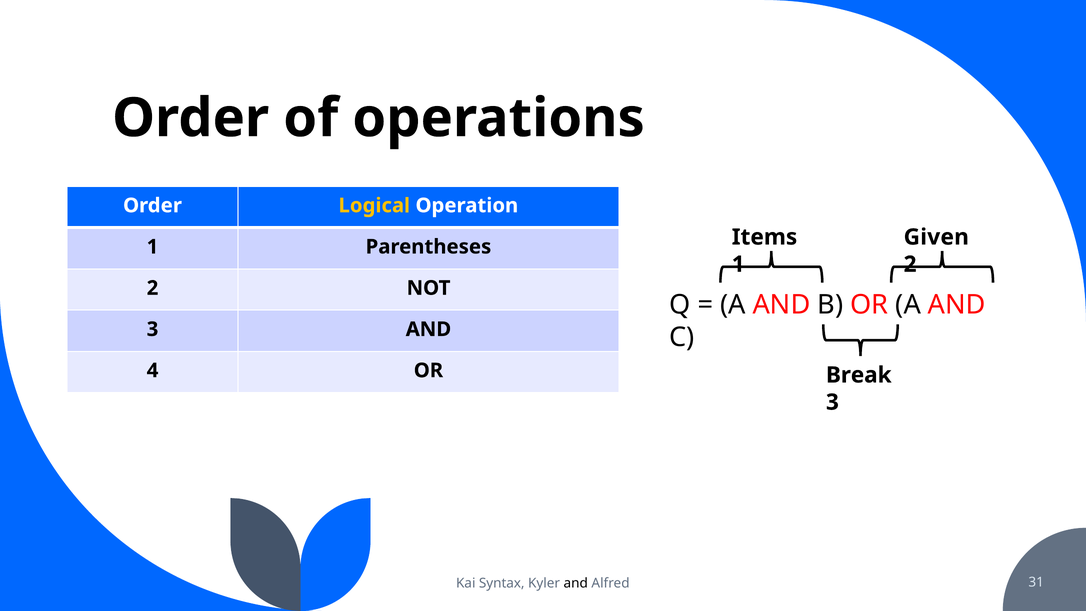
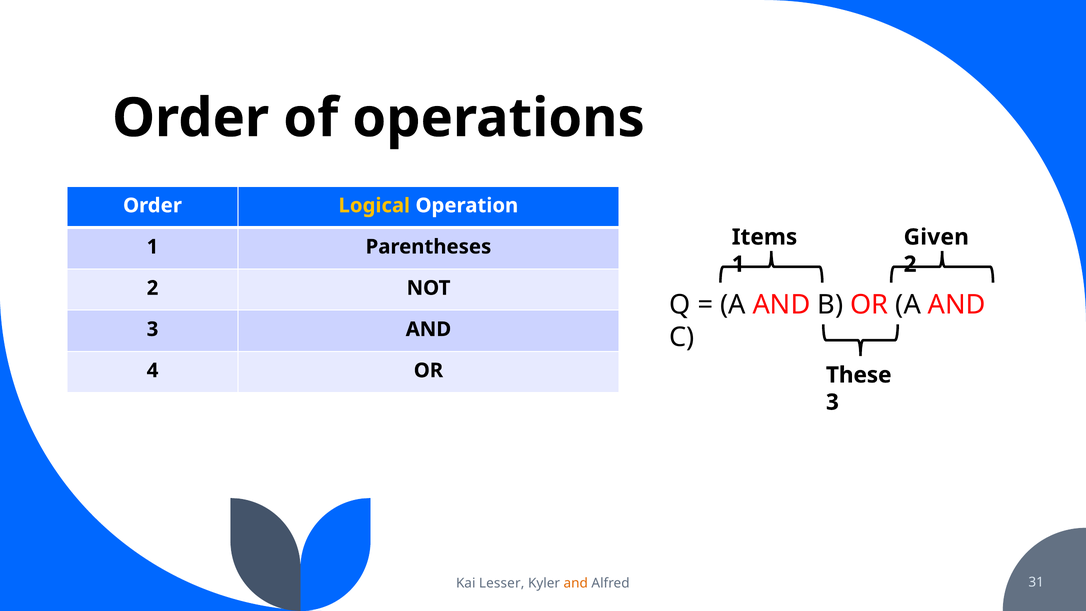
Break: Break -> These (859, 375)
Syntax: Syntax -> Lesser (502, 583)
and colour: black -> orange (576, 583)
